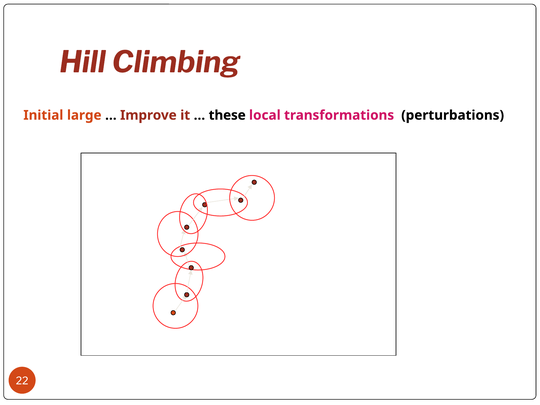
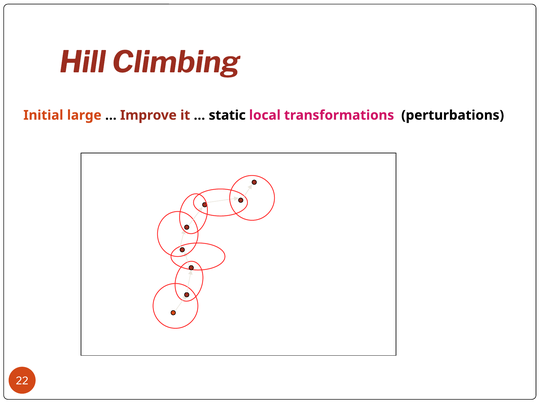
these: these -> static (227, 115)
